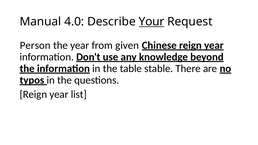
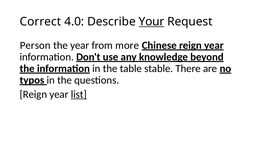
Manual: Manual -> Correct (40, 22)
given: given -> more (127, 45)
list underline: none -> present (79, 94)
